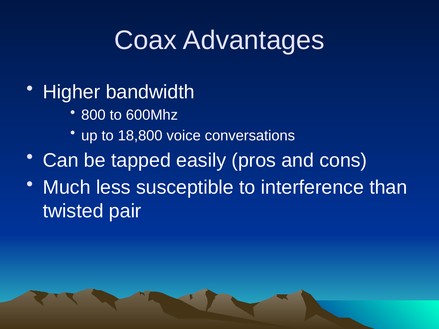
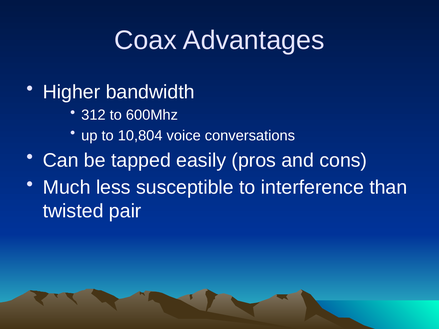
800: 800 -> 312 (93, 115)
18,800: 18,800 -> 10,804 (140, 136)
